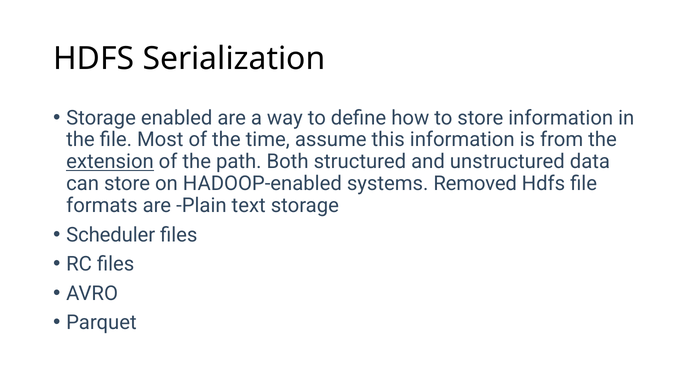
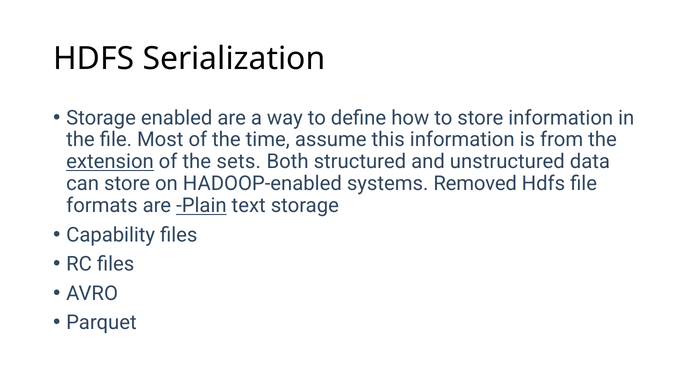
path: path -> sets (239, 162)
Plain underline: none -> present (201, 206)
Scheduler: Scheduler -> Capability (111, 235)
